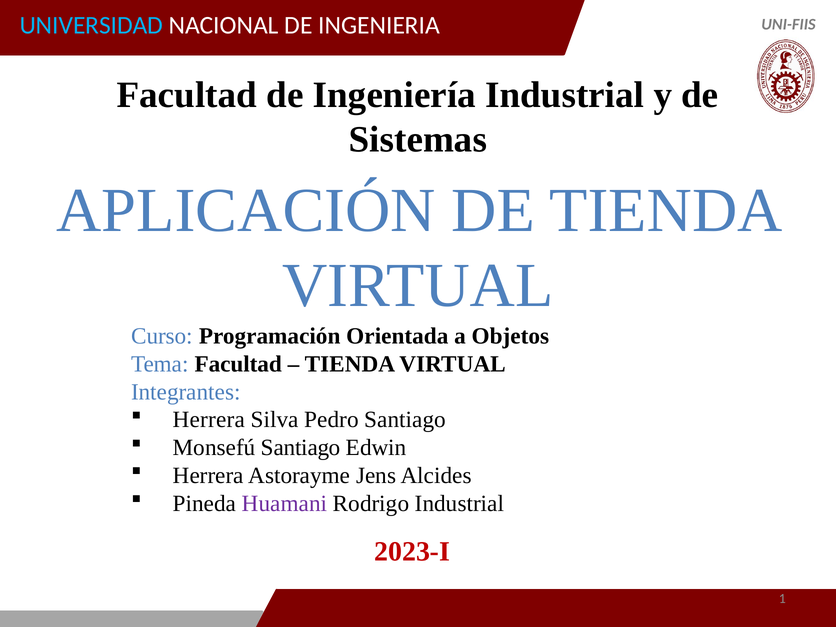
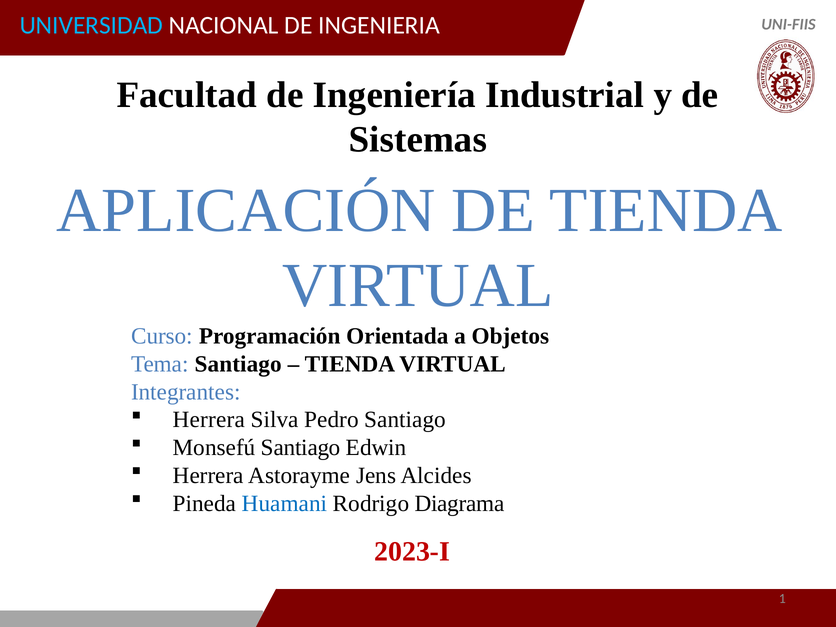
Tema Facultad: Facultad -> Santiago (238, 364)
Huamani colour: purple -> blue (285, 503)
Rodrigo Industrial: Industrial -> Diagrama (460, 503)
